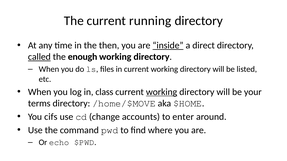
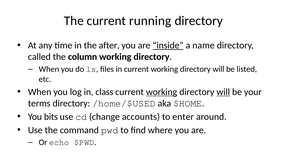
then: then -> after (109, 46)
direct: direct -> name (204, 46)
called underline: present -> none (39, 57)
enough: enough -> column (83, 57)
will underline: none -> present (223, 92)
/home/$MOVE: /home/$MOVE -> /home/$USED (124, 104)
cifs: cifs -> bits (51, 117)
